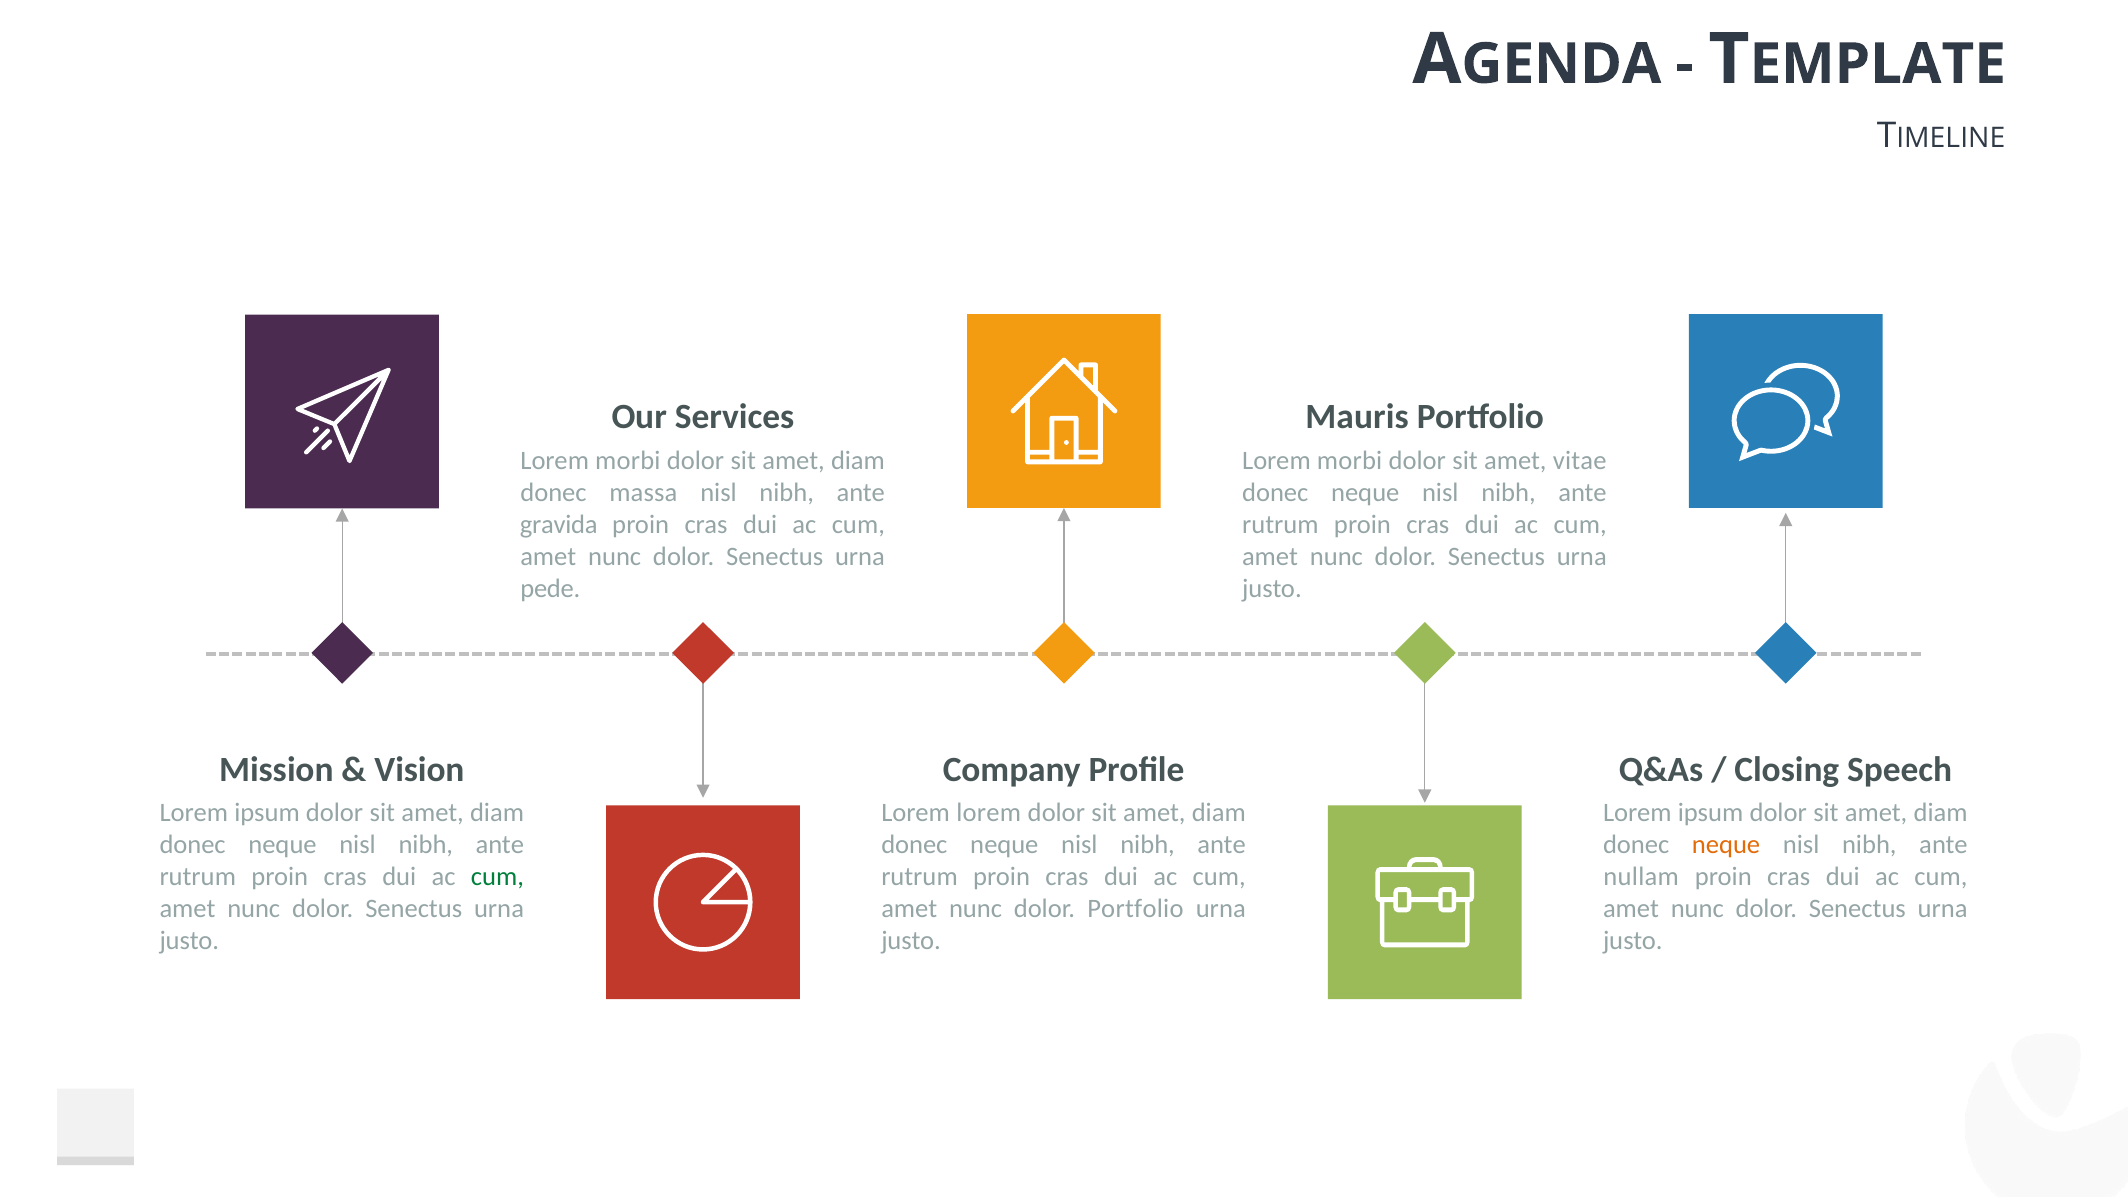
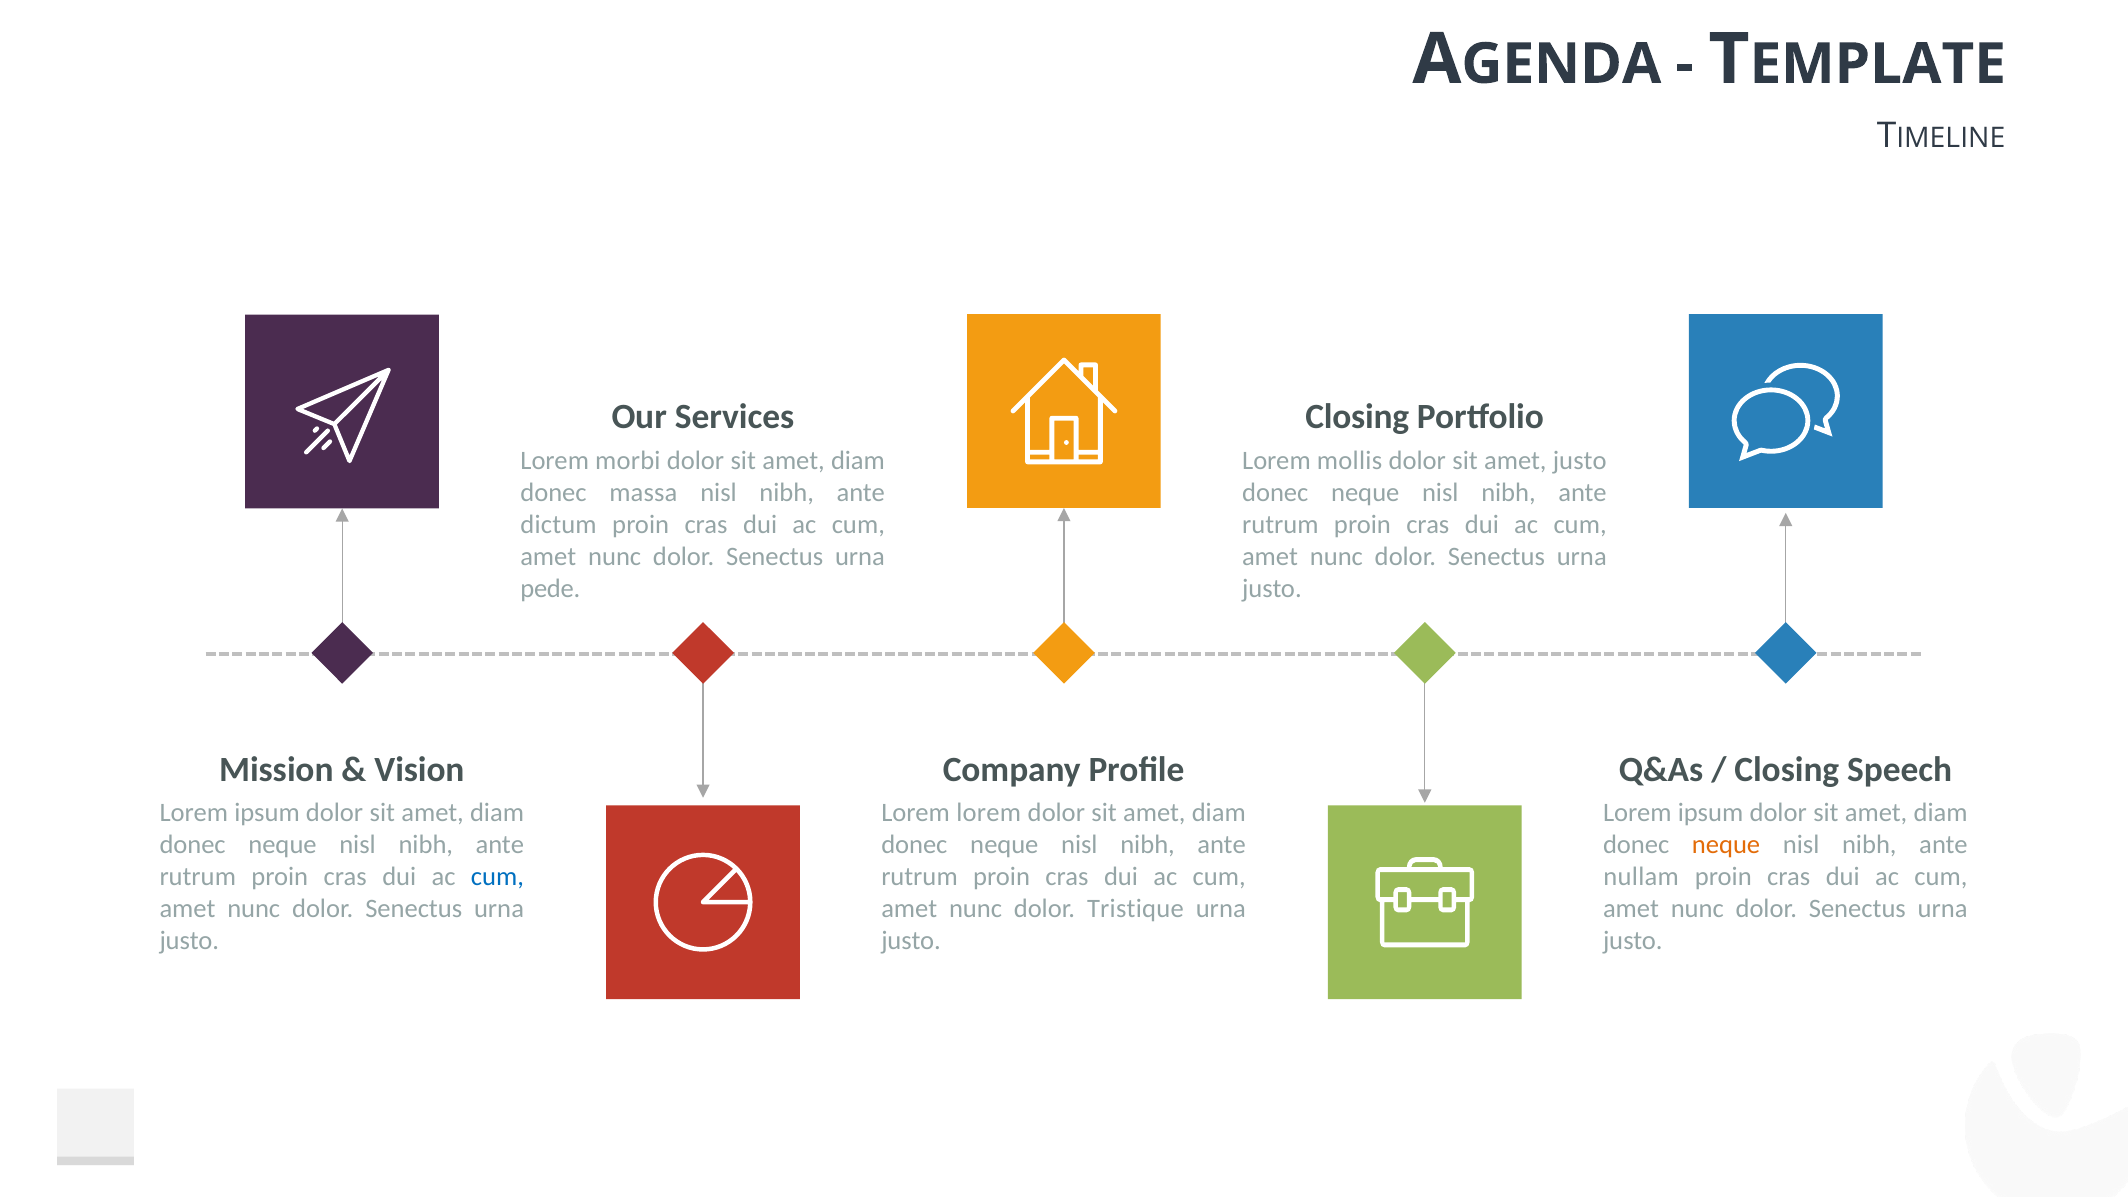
Mauris: Mauris -> Closing (1357, 417)
morbi: morbi -> mollis (1350, 461)
amet vitae: vitae -> justo (1580, 461)
gravida: gravida -> dictum (559, 525)
cum colour: green -> blue (497, 877)
dolor Portfolio: Portfolio -> Tristique (1135, 909)
